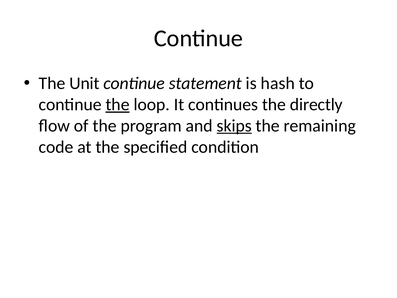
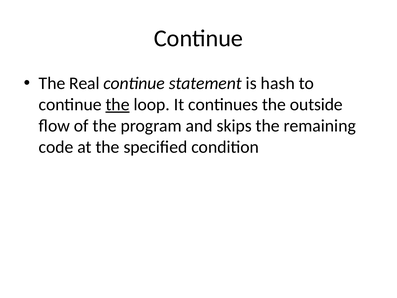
Unit: Unit -> Real (84, 83)
directly: directly -> outside (316, 104)
skips underline: present -> none (234, 126)
